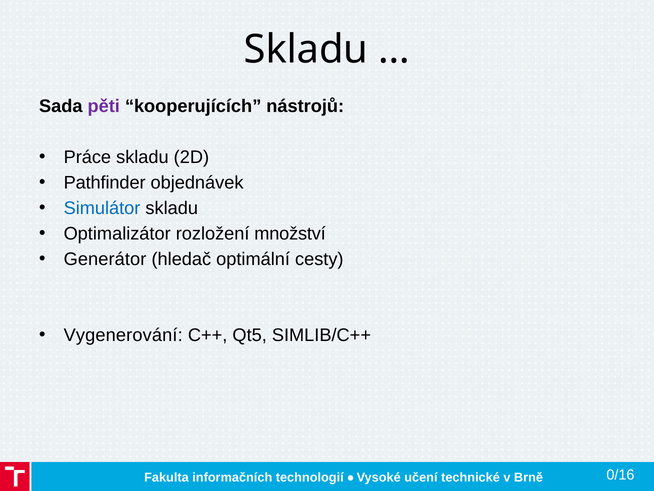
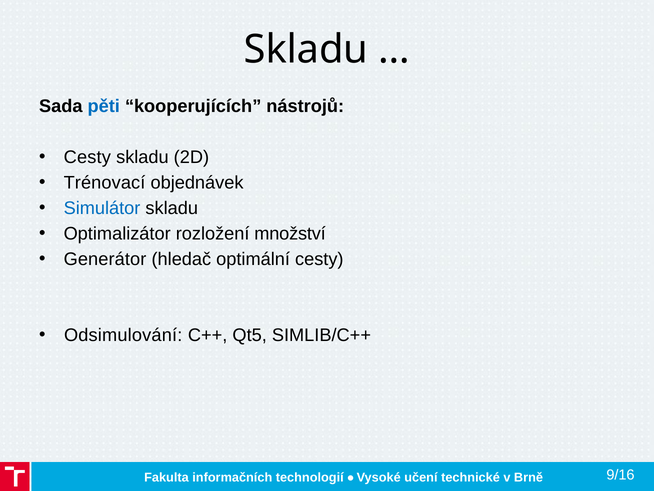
pěti colour: purple -> blue (104, 106)
Práce: Práce -> Cesty (87, 157)
Pathfinder: Pathfinder -> Trénovací (105, 182)
Vygenerování: Vygenerování -> Odsimulování (123, 335)
0/16: 0/16 -> 9/16 (620, 474)
